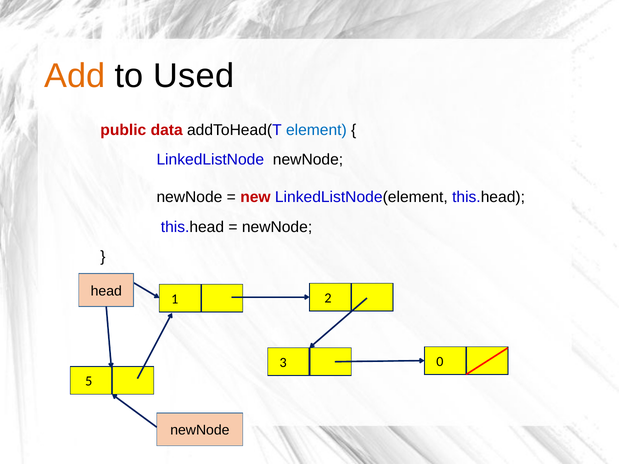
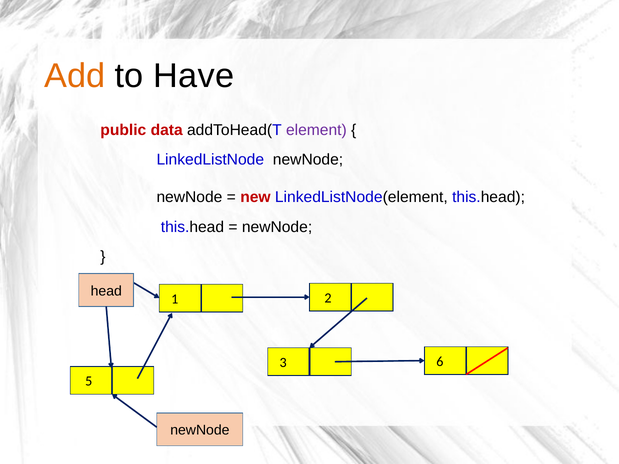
Used: Used -> Have (194, 76)
element colour: blue -> purple (316, 130)
0: 0 -> 6 (440, 362)
